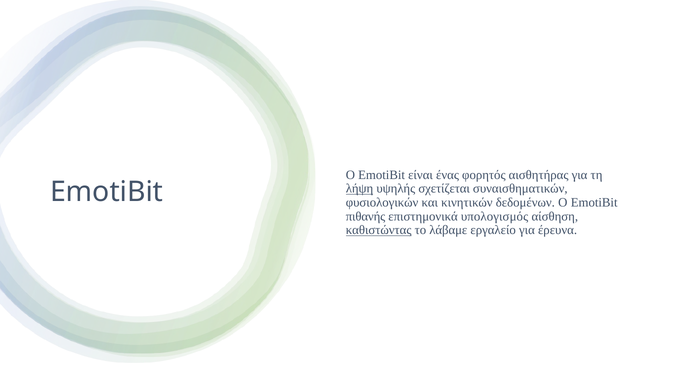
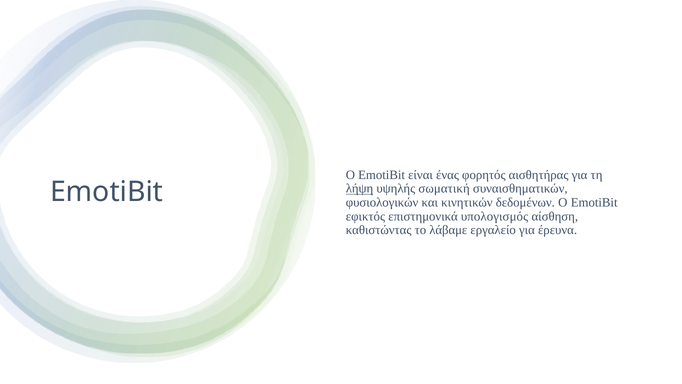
σχετίζεται: σχετίζεται -> σωματική (444, 188)
πιθανής: πιθανής -> εφικτός (365, 216)
καθιστώντας underline: present -> none (379, 230)
